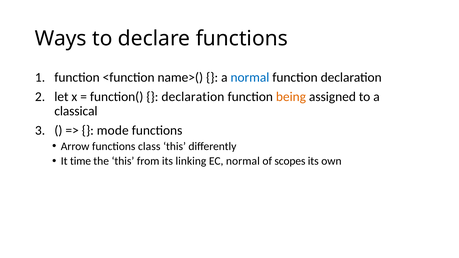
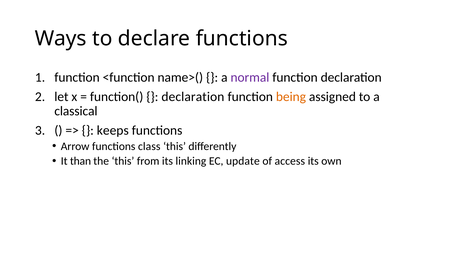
normal colour: blue -> purple (250, 78)
mode: mode -> keeps (113, 131)
time: time -> than (81, 161)
EC normal: normal -> update (243, 161)
scopes: scopes -> access (290, 161)
